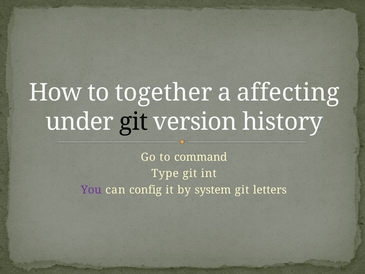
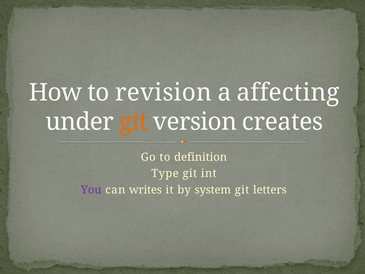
together: together -> revision (163, 92)
git colour: black -> orange (134, 122)
history: history -> creates (283, 122)
command: command -> definition (201, 157)
config: config -> writes (145, 190)
